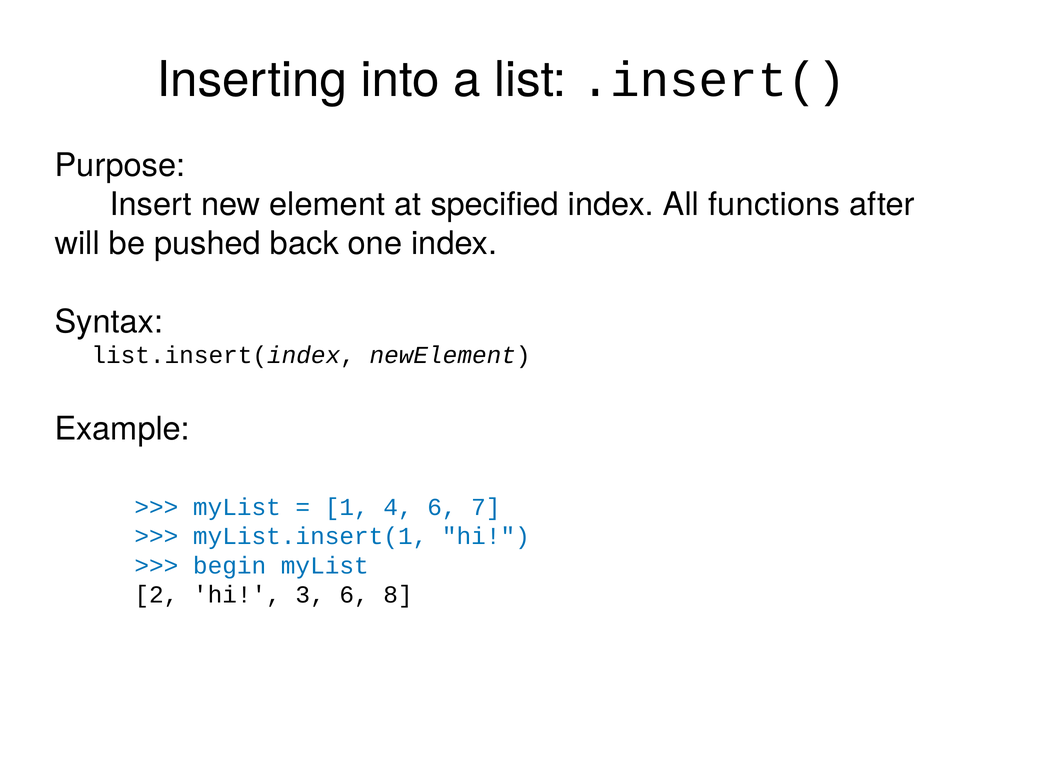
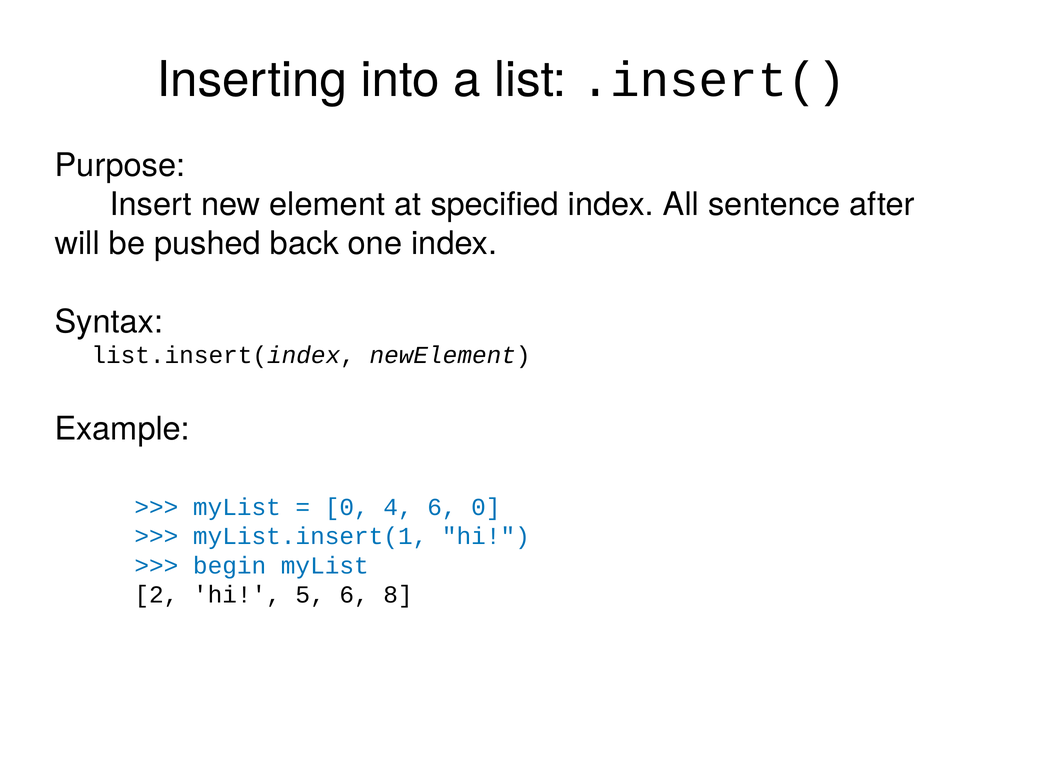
functions: functions -> sentence (774, 204)
1: 1 -> 0 (347, 507)
6 7: 7 -> 0 (486, 507)
3: 3 -> 5 (310, 595)
